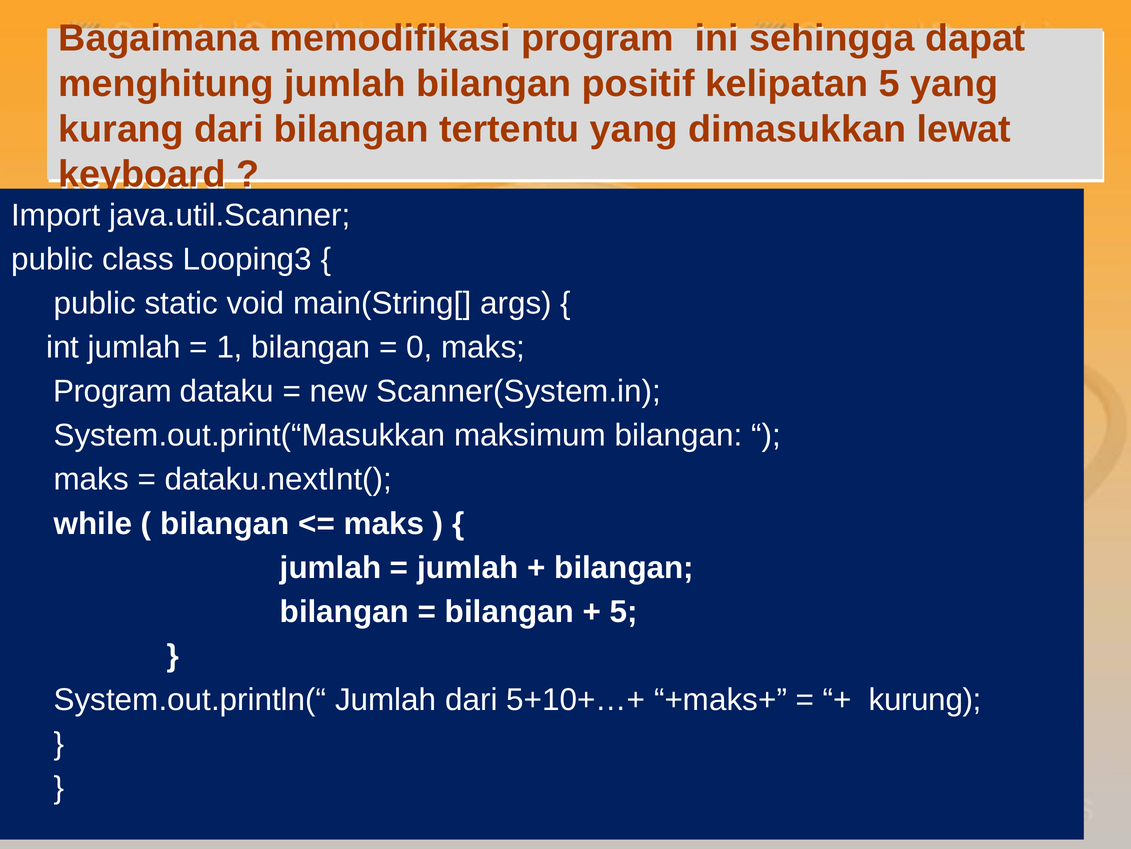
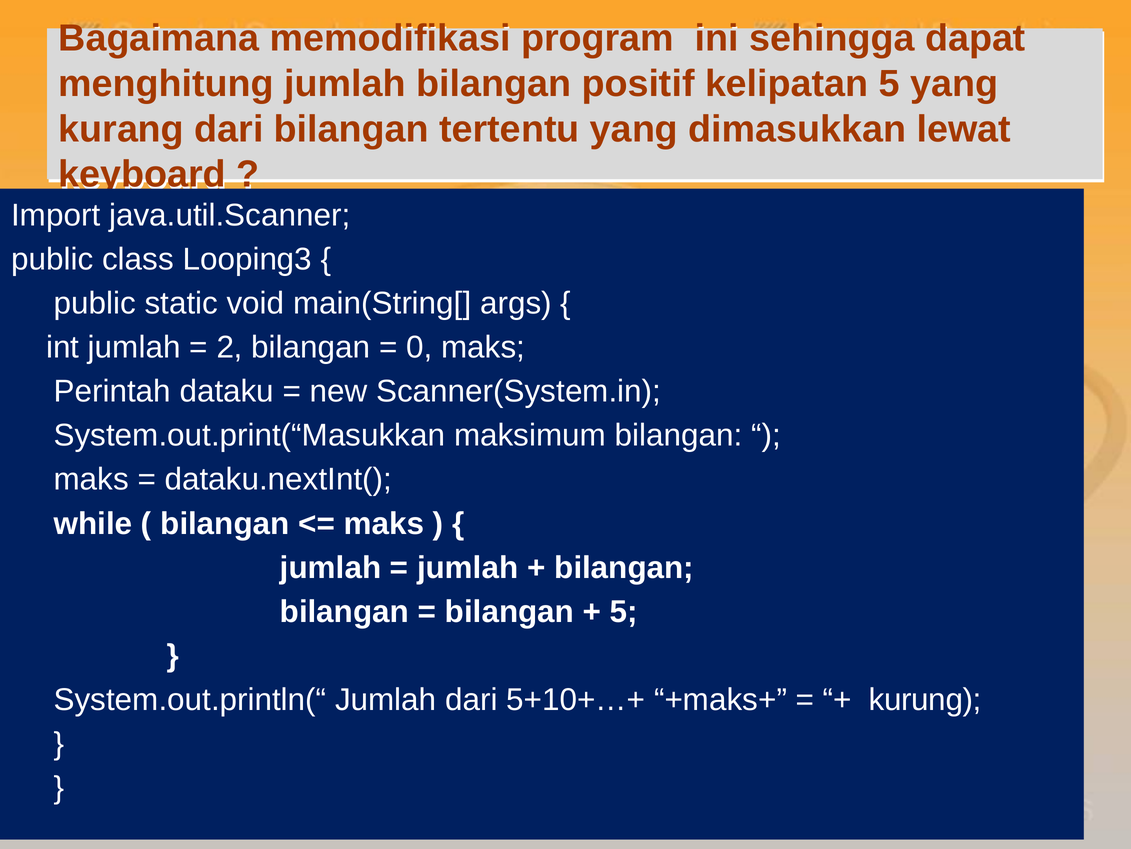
1: 1 -> 2 (230, 347)
Program: Program -> Perintah (112, 391)
